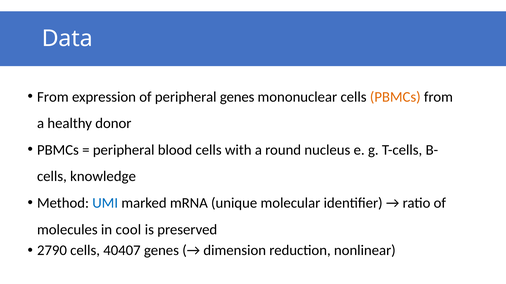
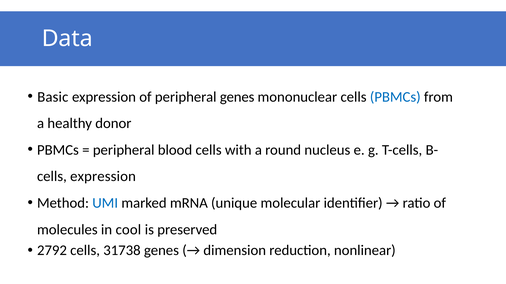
From: From -> Basic (53, 97)
PBMCs colour: orange -> blue (395, 97)
cells knowledge: knowledge -> expression (103, 177)
2790: 2790 -> 2792 (52, 251)
40407: 40407 -> 31738 (122, 251)
